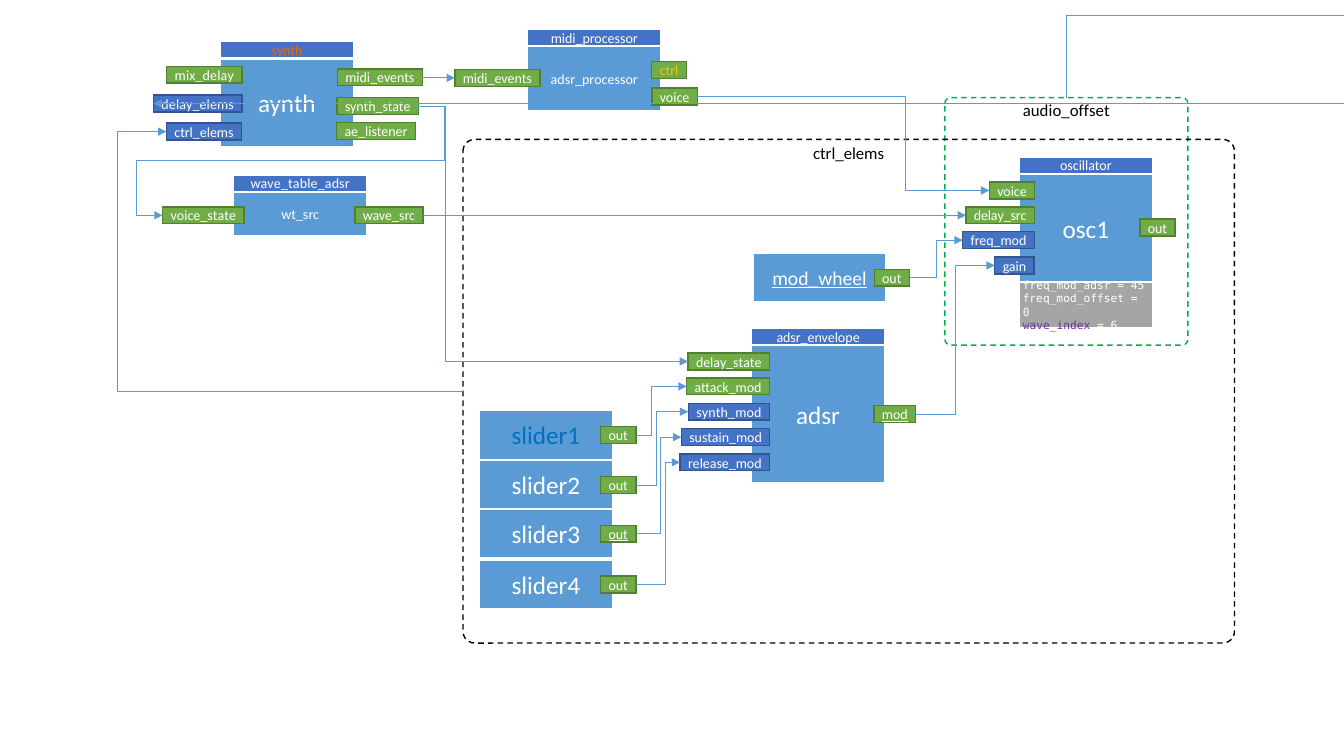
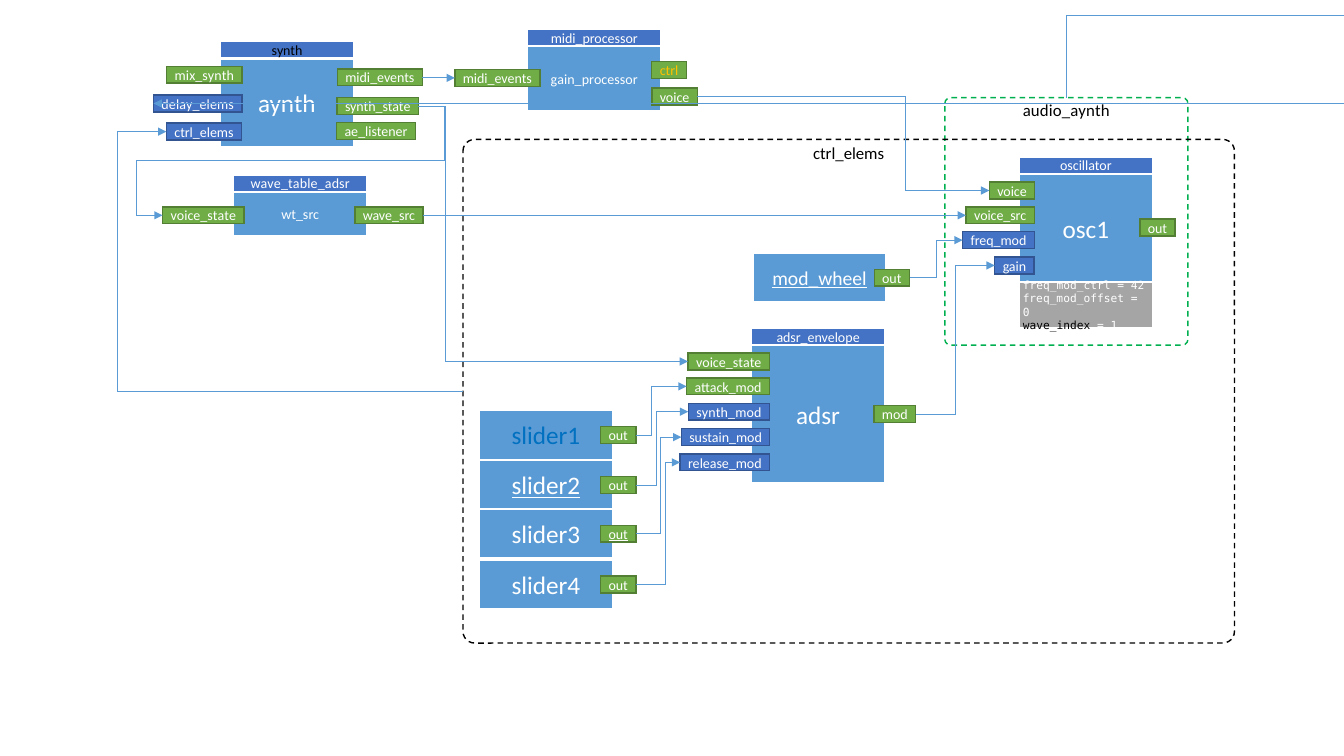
synth colour: orange -> black (287, 51)
mix_delay: mix_delay -> mix_synth (204, 76)
adsr_processor: adsr_processor -> gain_processor (594, 80)
audio_offset: audio_offset -> audio_aynth (1066, 111)
delay_src: delay_src -> voice_src (1000, 216)
freq_mod_adsr: freq_mod_adsr -> freq_mod_ctrl (1067, 286)
45: 45 -> 42 (1138, 286)
wave_index colour: purple -> black (1057, 326)
6: 6 -> 1 (1114, 326)
delay_state: delay_state -> voice_state (729, 362)
mod underline: present -> none (895, 415)
slider2 underline: none -> present (546, 487)
